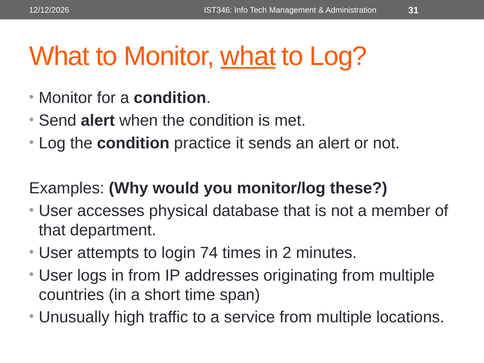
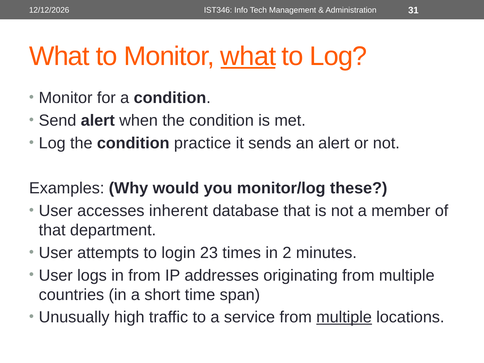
physical: physical -> inherent (178, 211)
74: 74 -> 23 (209, 253)
multiple underline: none -> present (344, 317)
